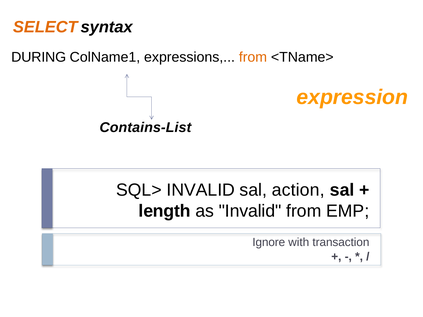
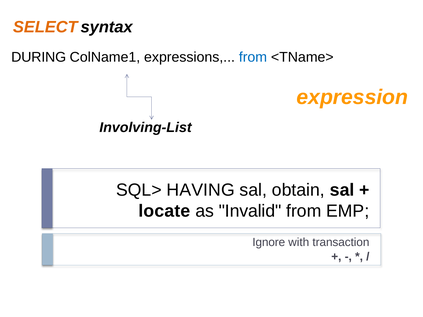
from colour: orange -> blue (253, 57)
Contains-List: Contains-List -> Involving-List (145, 128)
SQL> INVALID: INVALID -> HAVING (201, 190)
action: action -> obtain (298, 190)
length: length -> locate (164, 211)
